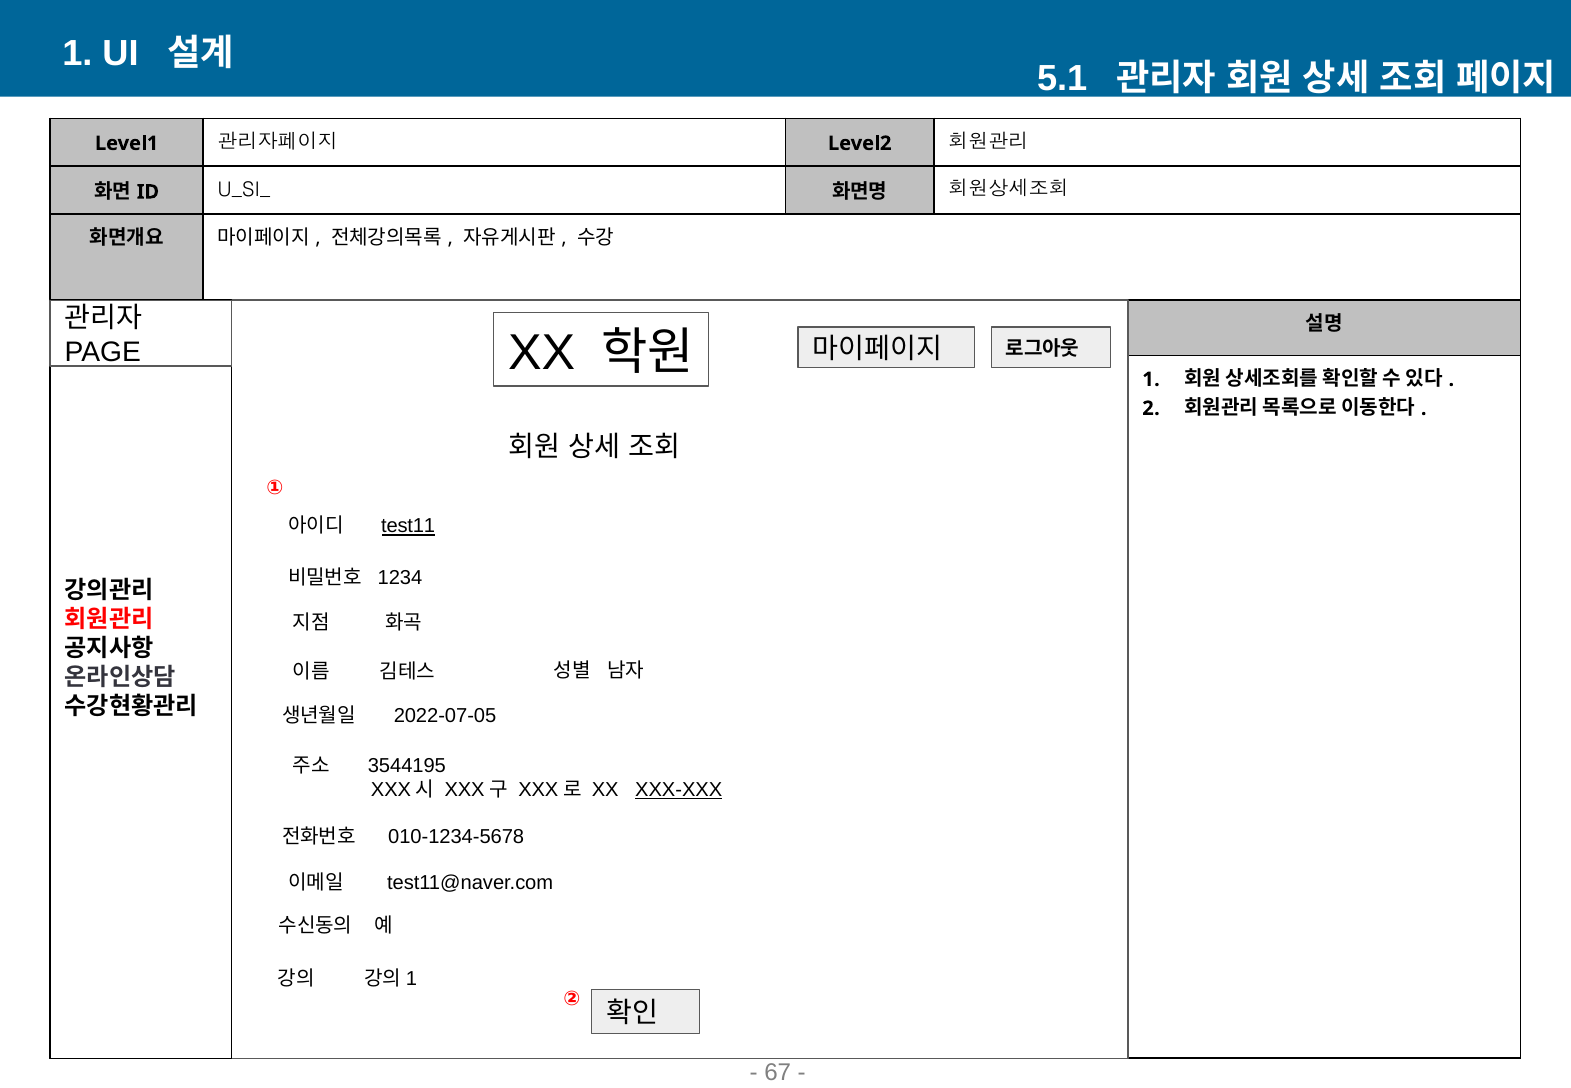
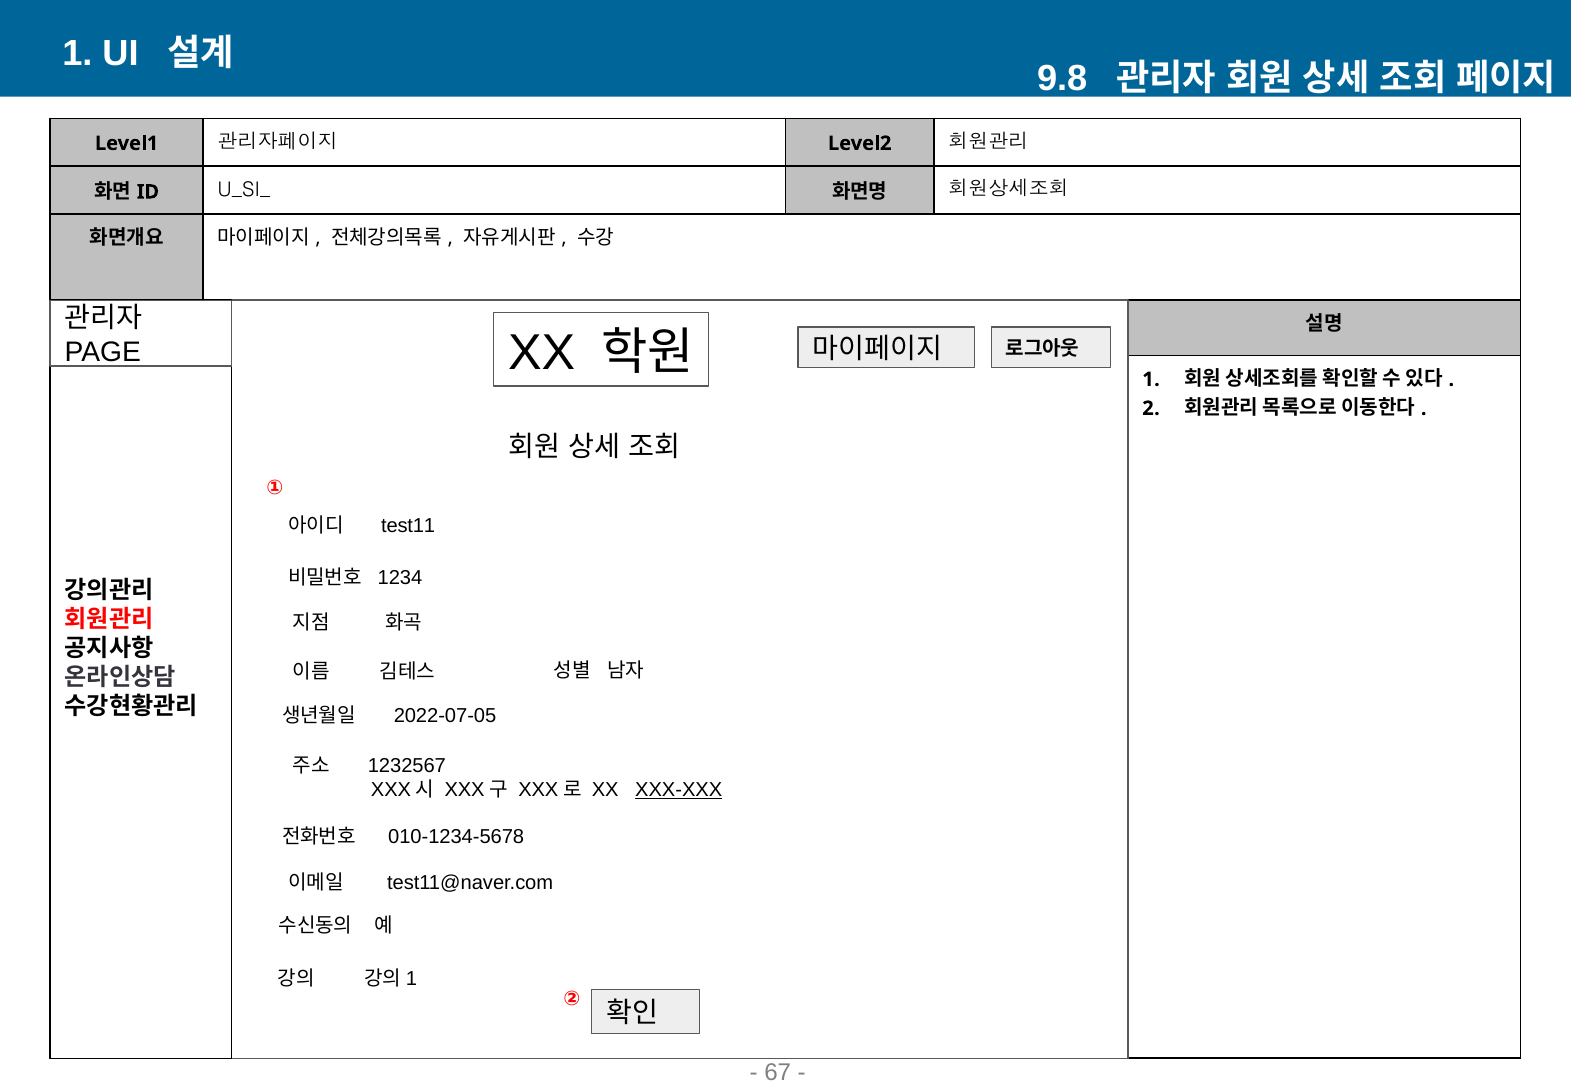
5.1: 5.1 -> 9.8 (1062, 78)
test11 underline: present -> none (408, 526)
3544195: 3544195 -> 1232567 (407, 765)
